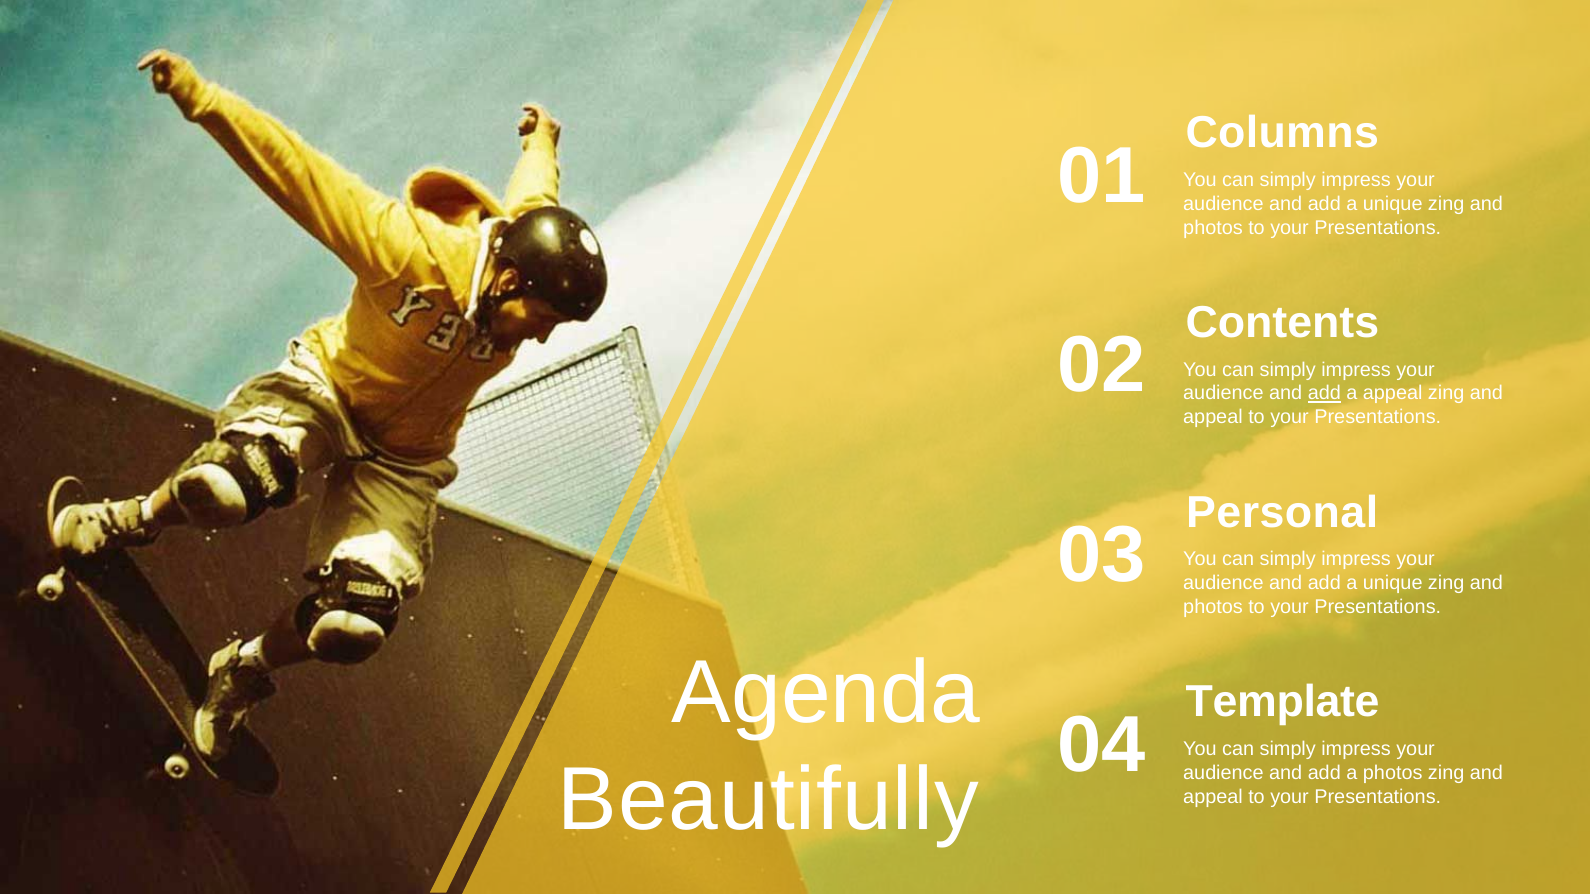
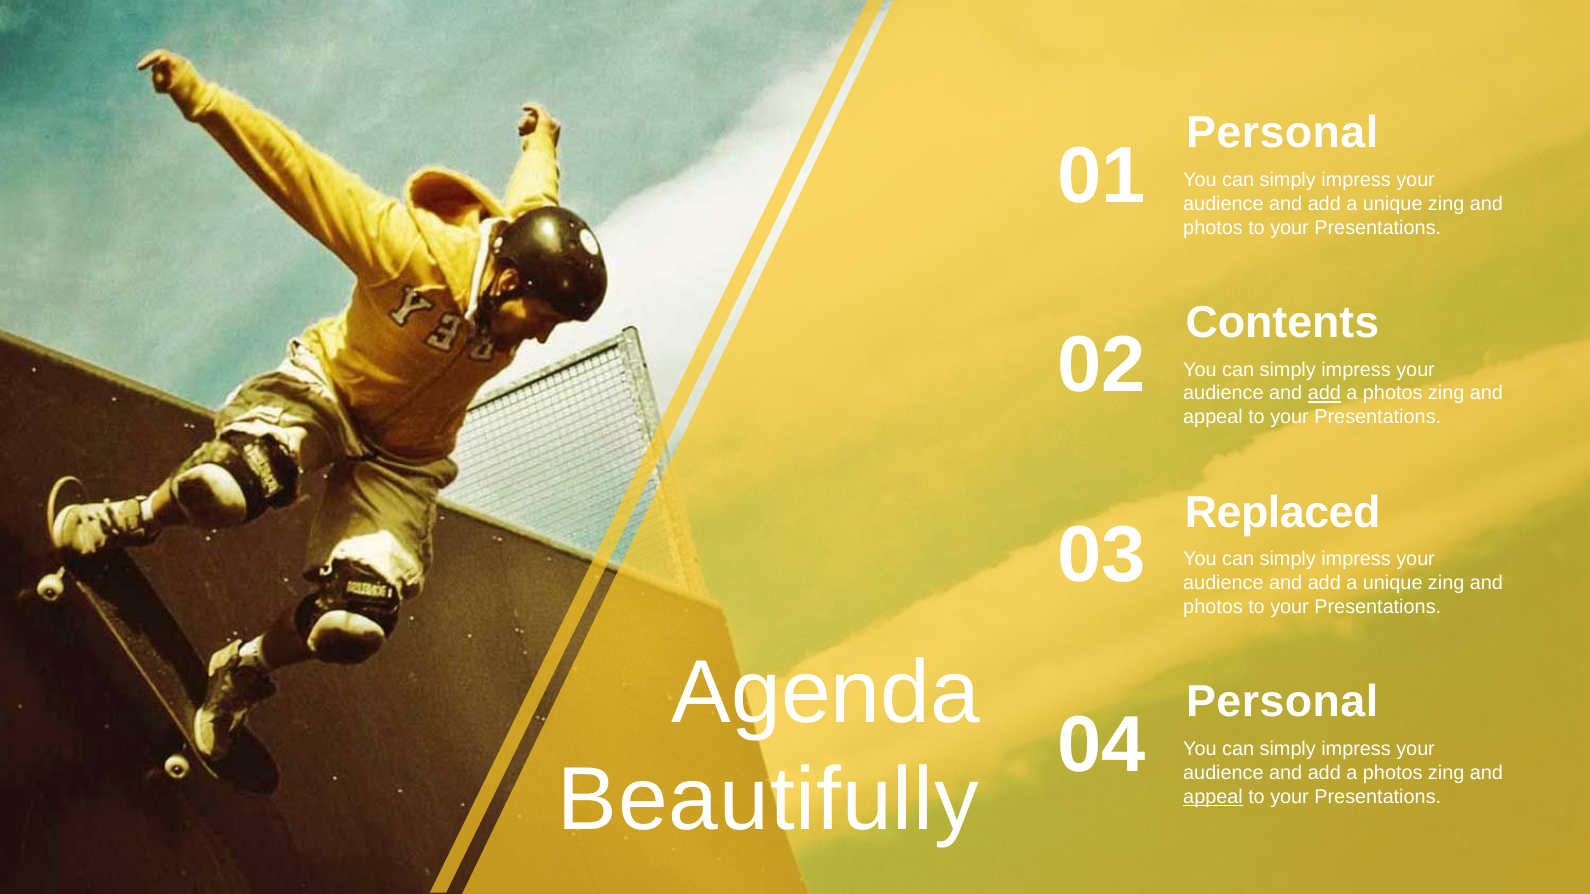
Columns: Columns -> Personal (1282, 133)
appeal: appeal -> photos (1393, 394)
Personal: Personal -> Replaced (1283, 513)
Template: Template -> Personal (1282, 702)
appeal underline: none -> present (1213, 797)
